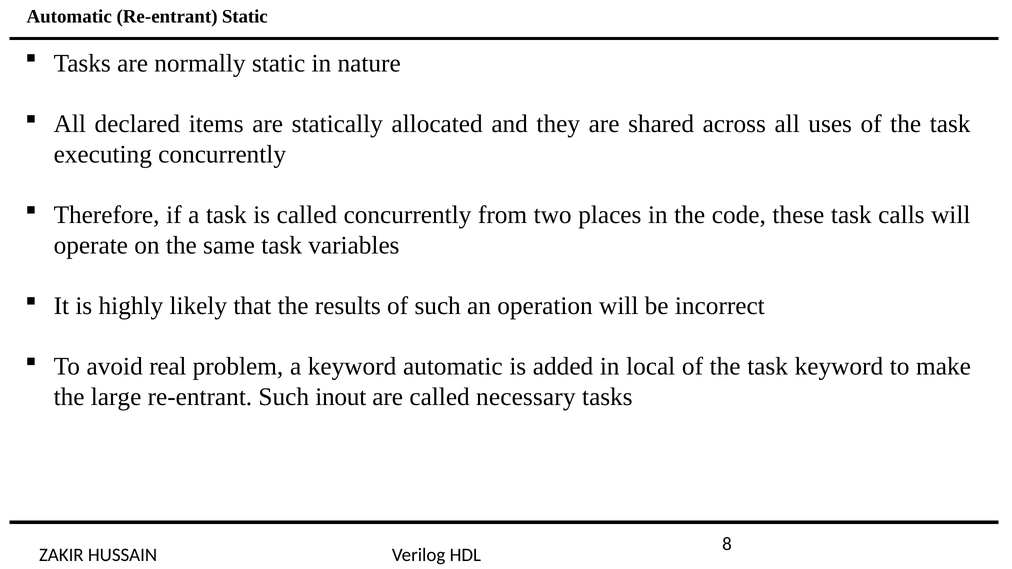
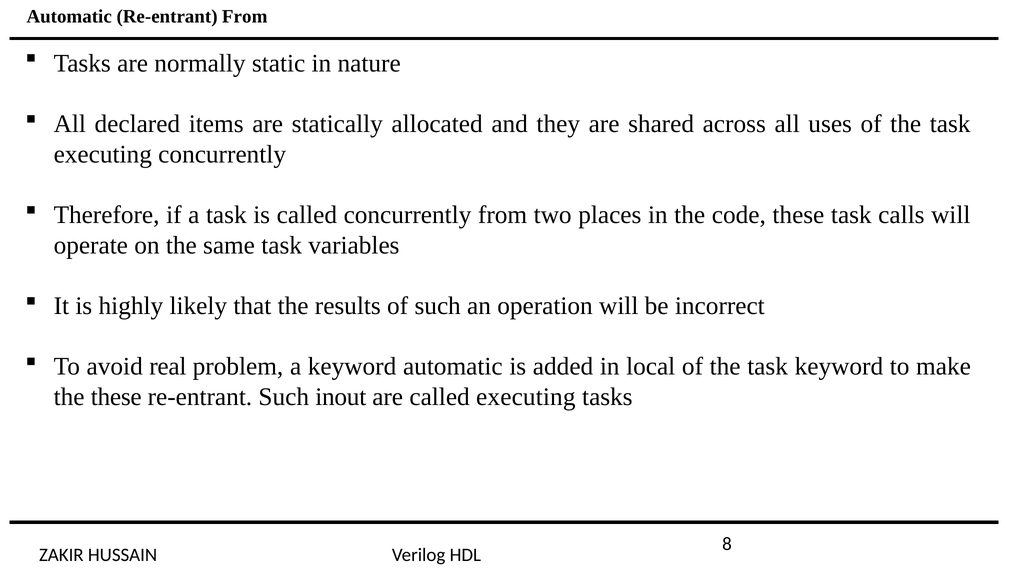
Re-entrant Static: Static -> From (245, 16)
the large: large -> these (116, 397)
called necessary: necessary -> executing (526, 397)
